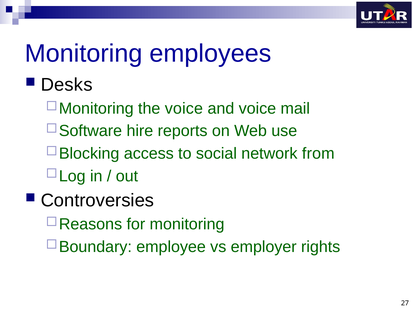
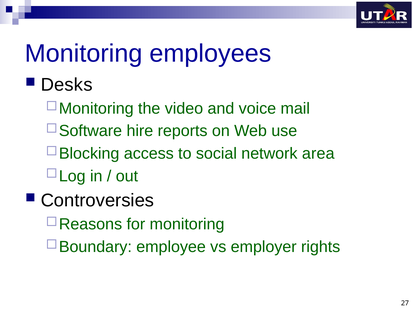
the voice: voice -> video (184, 108)
from: from -> area (318, 153)
